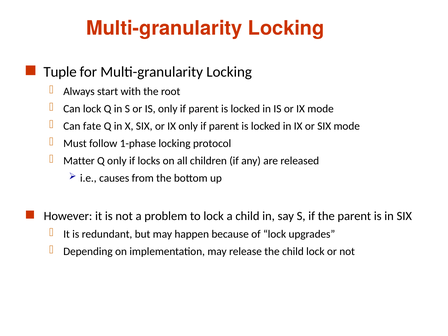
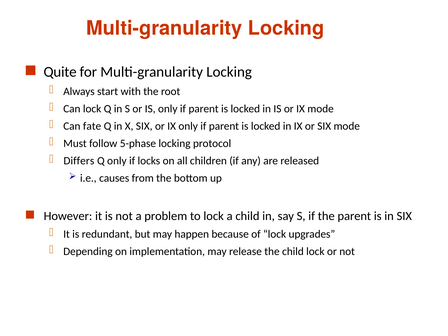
Tuple: Tuple -> Quite (60, 72)
1-phase: 1-phase -> 5-phase (138, 143)
Matter: Matter -> Differs (79, 161)
